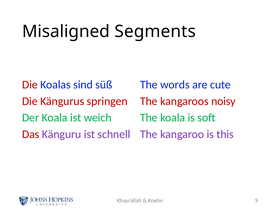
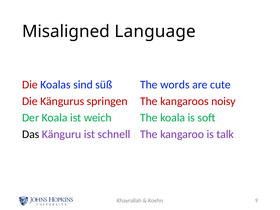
Segments: Segments -> Language (155, 31)
Das colour: red -> black (31, 134)
this: this -> talk (225, 134)
